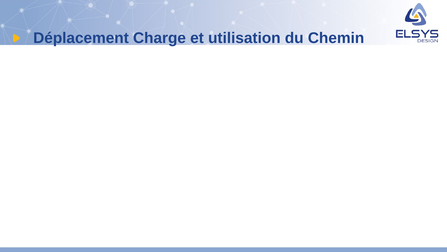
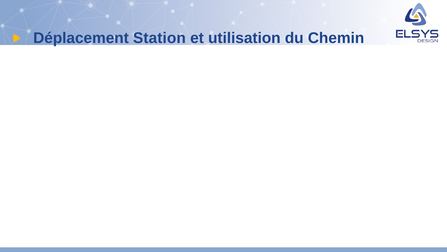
Charge: Charge -> Station (159, 38)
